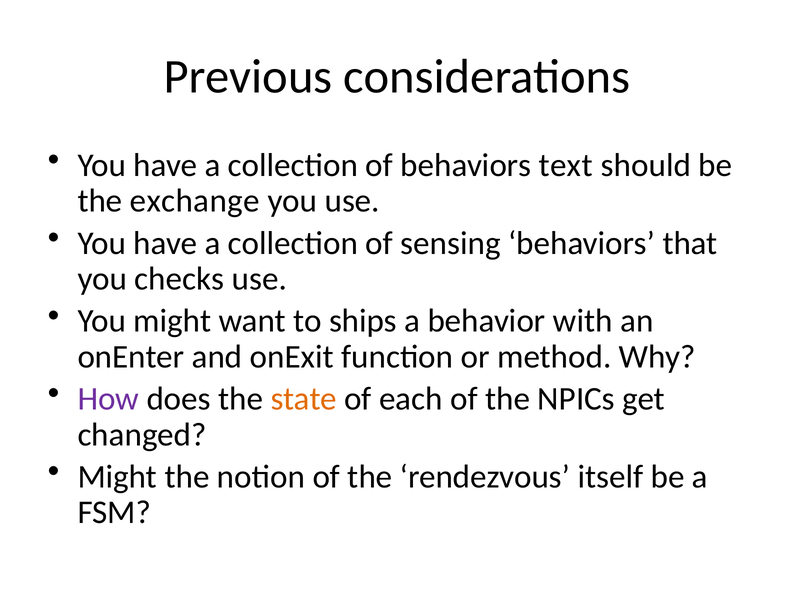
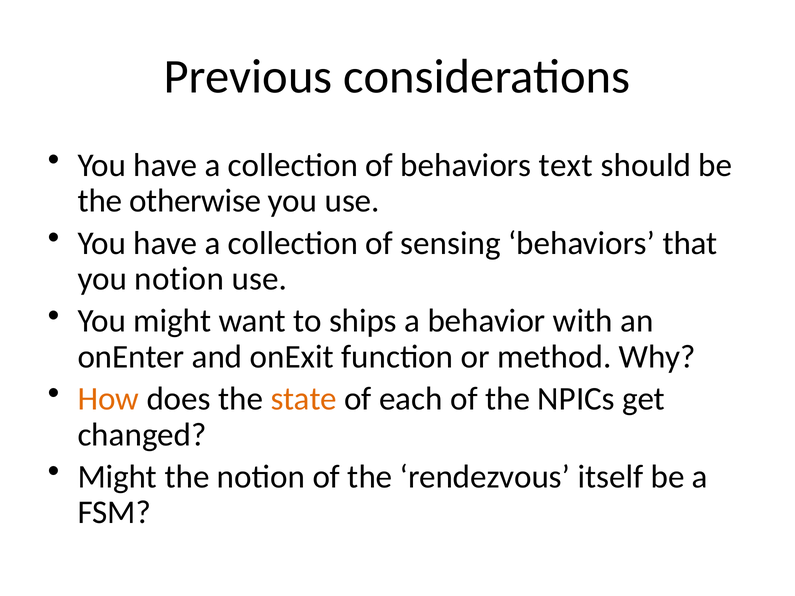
exchange: exchange -> otherwise (195, 201)
you checks: checks -> notion (179, 279)
How colour: purple -> orange (108, 399)
